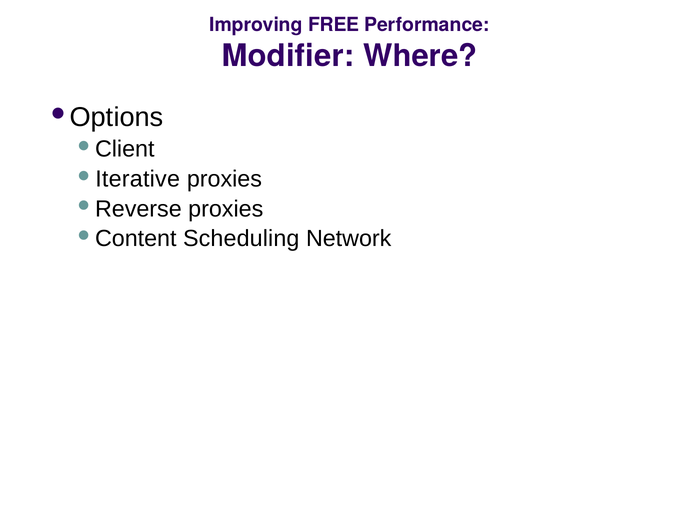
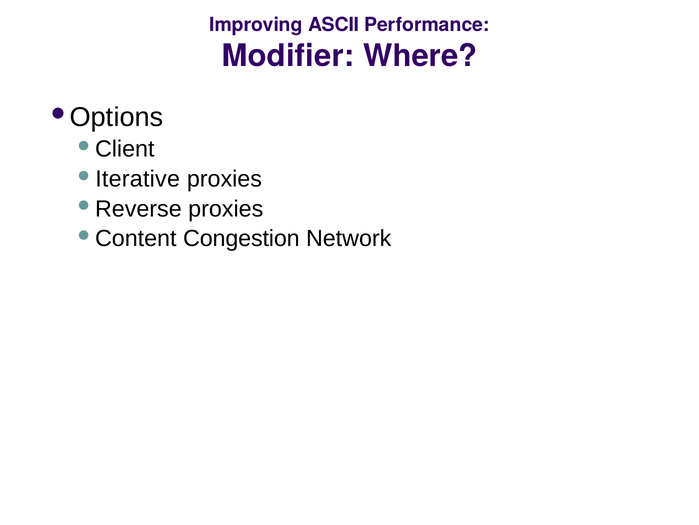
FREE: FREE -> ASCII (334, 25)
Scheduling: Scheduling -> Congestion (241, 238)
